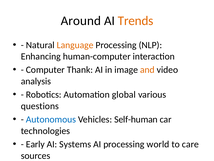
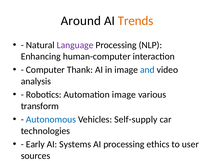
Language colour: orange -> purple (75, 45)
and colour: orange -> blue (147, 70)
Automation global: global -> image (124, 94)
questions: questions -> transform (40, 106)
Self-human: Self-human -> Self-supply (136, 119)
world: world -> ethics (158, 144)
care: care -> user (190, 144)
